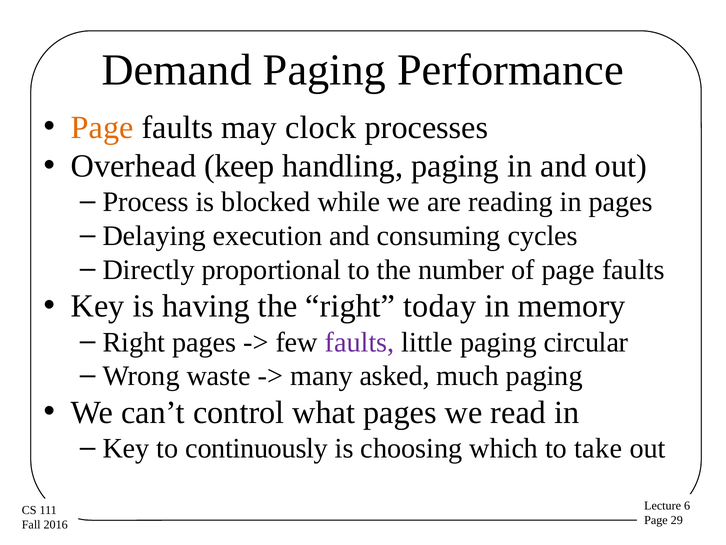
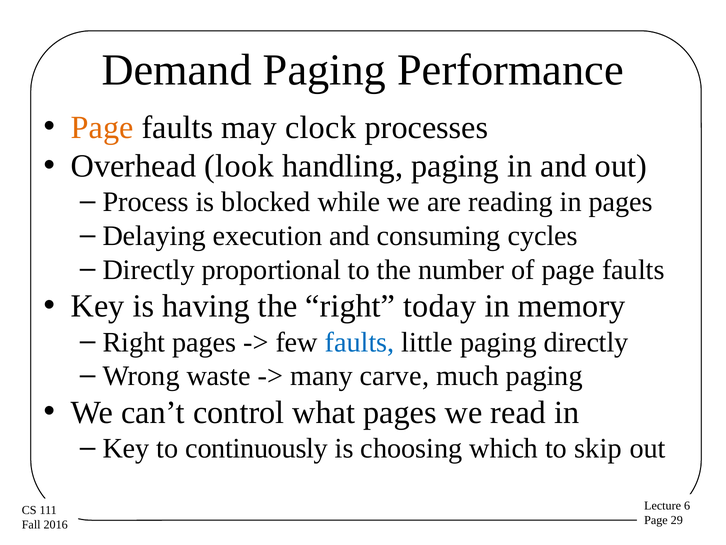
keep: keep -> look (239, 166)
faults colour: purple -> blue (360, 342)
paging circular: circular -> directly (586, 342)
asked: asked -> carve (394, 376)
take: take -> skip (598, 448)
